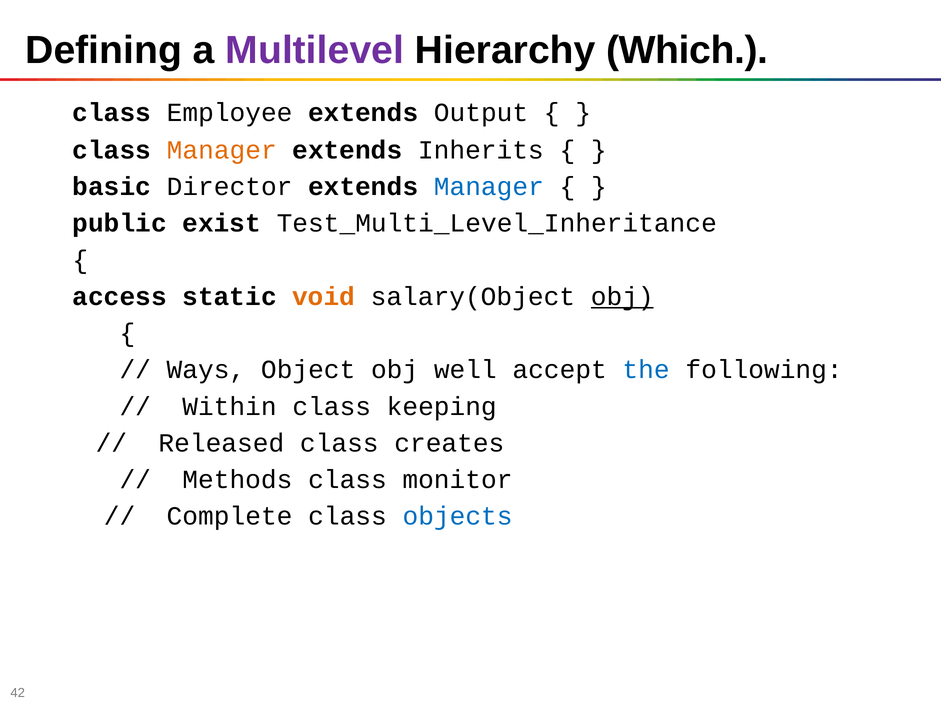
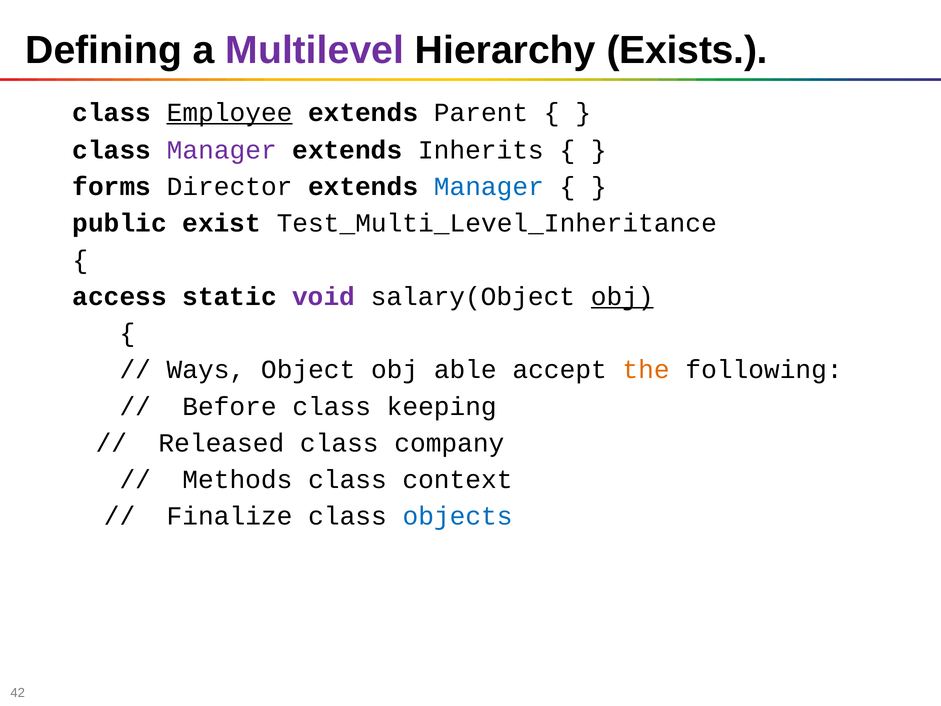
Which: Which -> Exists (687, 50)
Employee underline: none -> present (230, 112)
Output: Output -> Parent (481, 112)
Manager colour: orange -> purple (222, 150)
basic: basic -> forms (112, 187)
void colour: orange -> purple (324, 296)
well: well -> able (465, 370)
the colour: blue -> orange (646, 370)
Within: Within -> Before (229, 406)
creates: creates -> company (449, 443)
monitor: monitor -> context (457, 479)
Complete: Complete -> Finalize (230, 516)
